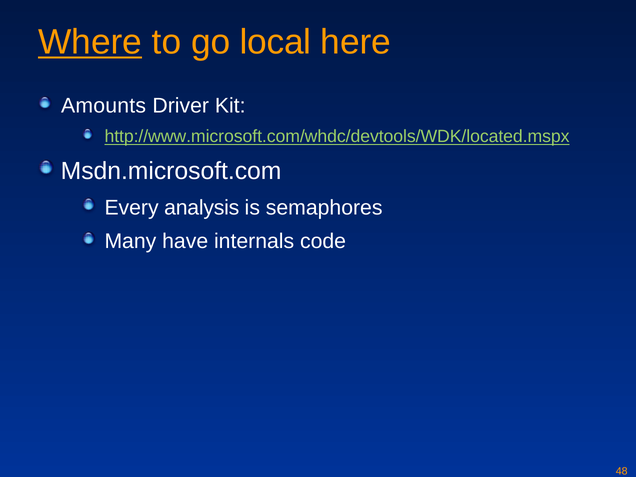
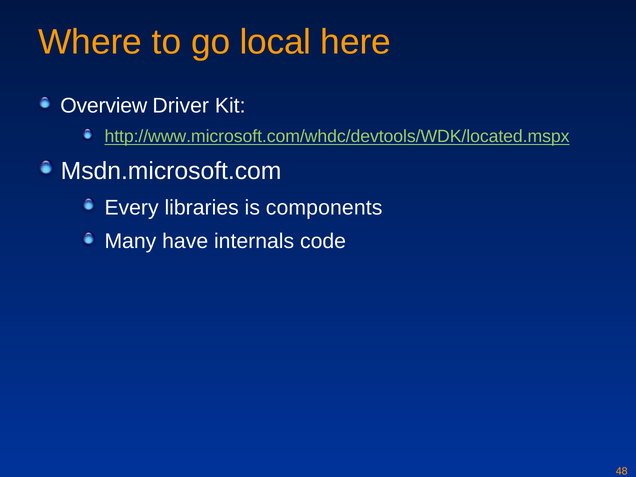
Where underline: present -> none (90, 42)
Amounts: Amounts -> Overview (104, 106)
analysis: analysis -> libraries (202, 208)
semaphores: semaphores -> components (324, 208)
